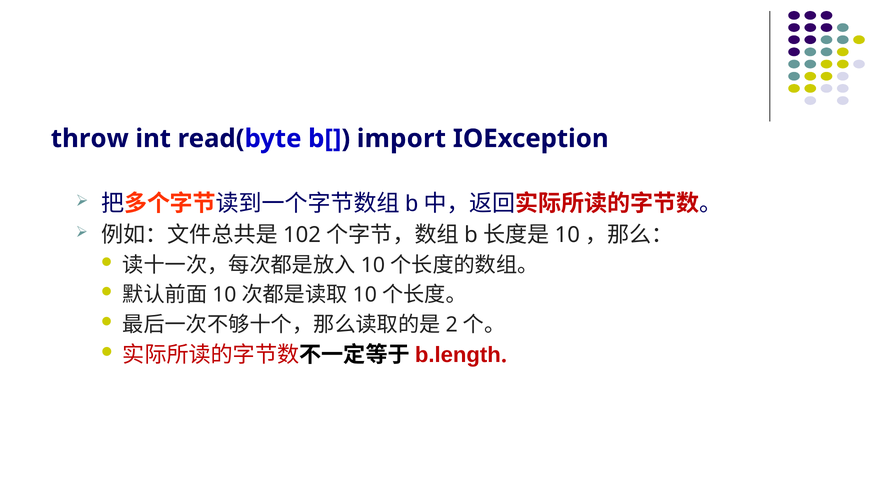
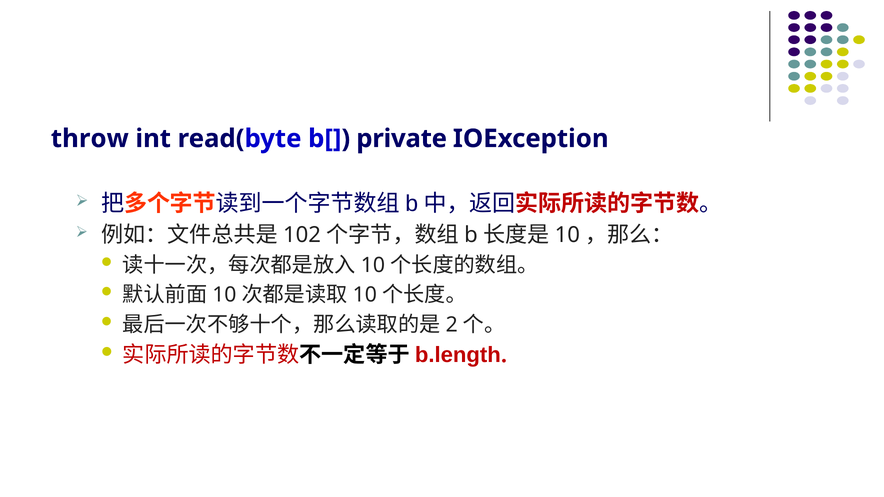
import: import -> private (402, 139)
